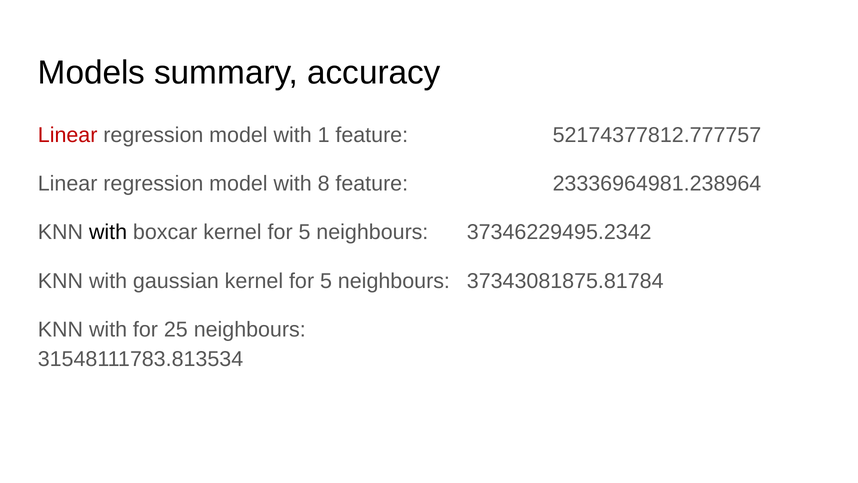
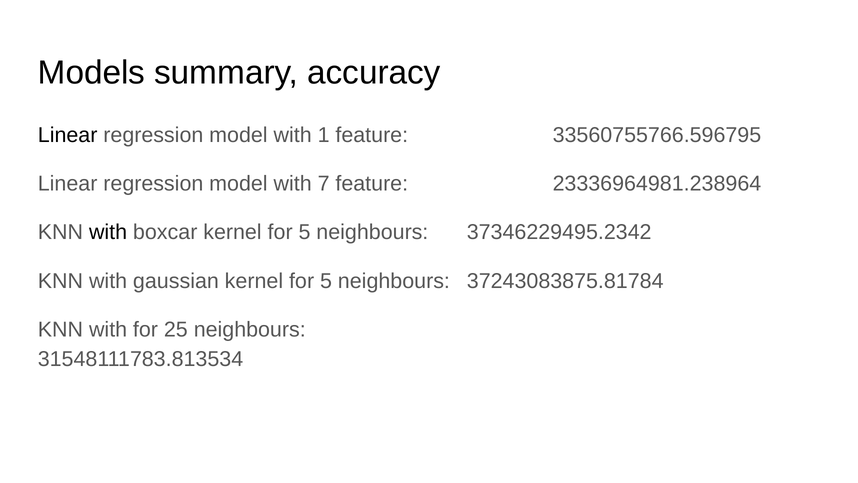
Linear colour: red -> black (68, 135)
52174377812.777757: 52174377812.777757 -> 33560755766.596795 (657, 135)
8: 8 -> 7 (324, 184)
37343081875.81784: 37343081875.81784 -> 37243083875.81784 (565, 281)
